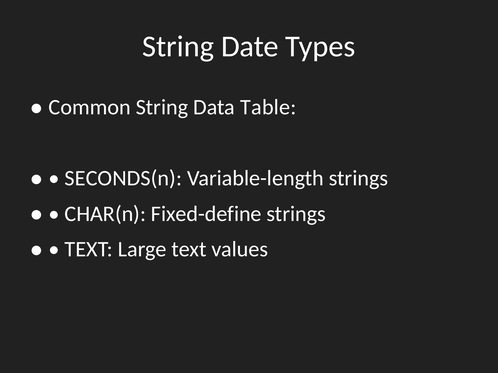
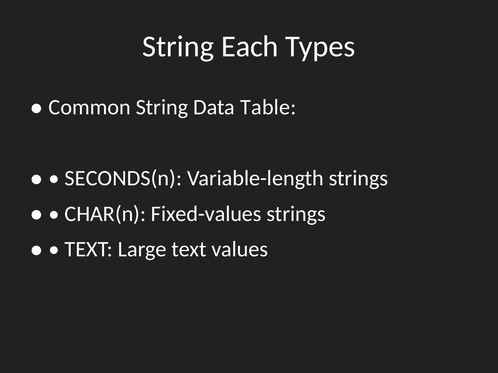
Date: Date -> Each (250, 46)
Fixed-define: Fixed-define -> Fixed-values (206, 214)
